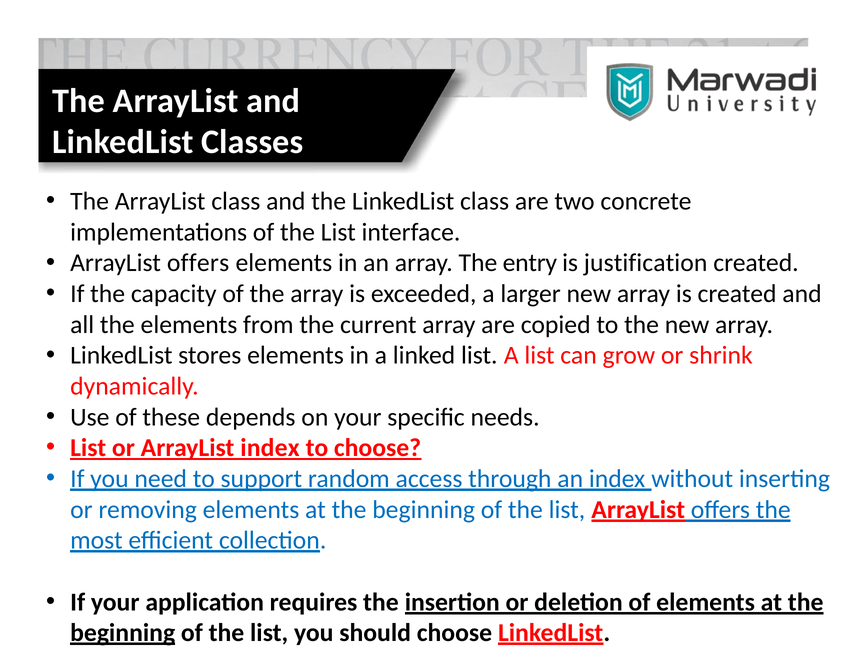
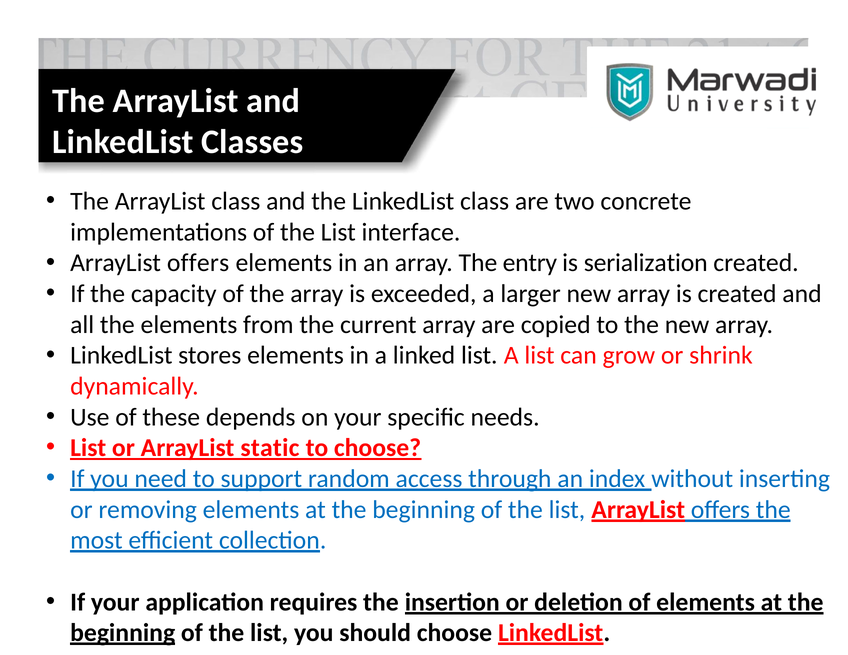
justification: justification -> serialization (646, 263)
ArrayList index: index -> static (270, 448)
